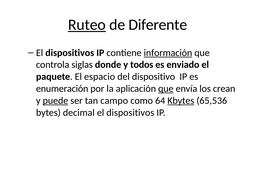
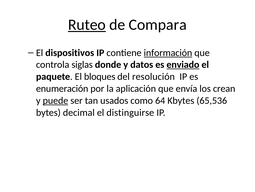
Diferente: Diferente -> Compara (158, 25)
todos: todos -> datos (142, 64)
enviado underline: none -> present (183, 64)
espacio: espacio -> bloques (100, 76)
dispositivo: dispositivo -> resolución (153, 76)
que underline: present -> none (166, 88)
campo: campo -> usados (114, 100)
Kbytes underline: present -> none (181, 100)
dispositivos: dispositivos -> distinguirse (130, 112)
